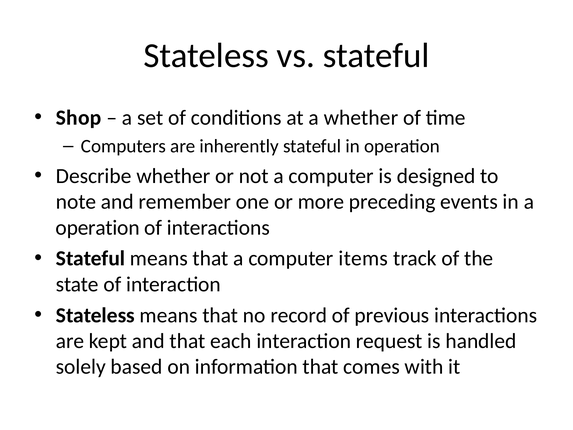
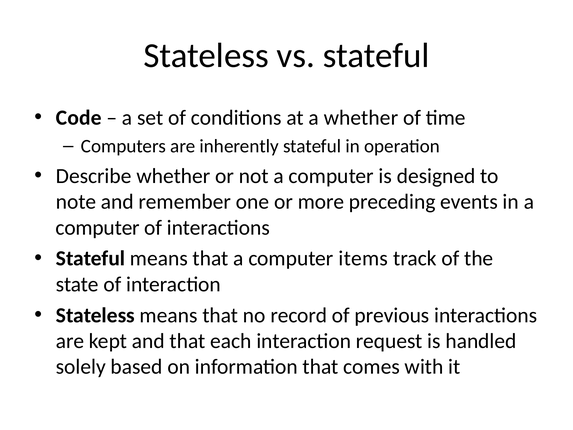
Shop: Shop -> Code (79, 118)
operation: operation -> computer (98, 227)
